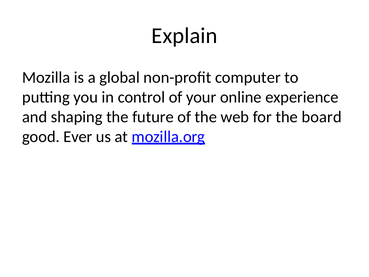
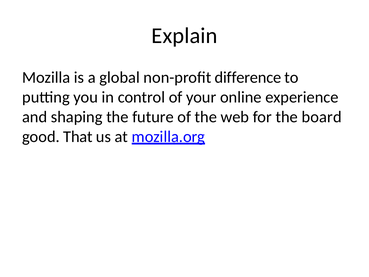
computer: computer -> difference (248, 77)
Ever: Ever -> That (78, 136)
